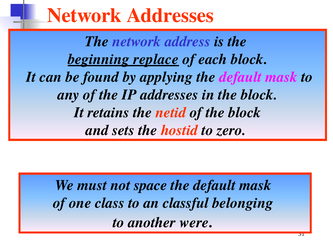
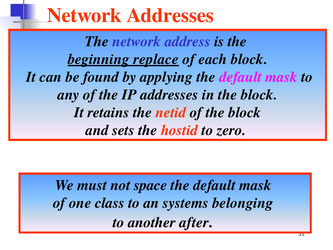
classful: classful -> systems (186, 203)
were: were -> after (194, 222)
